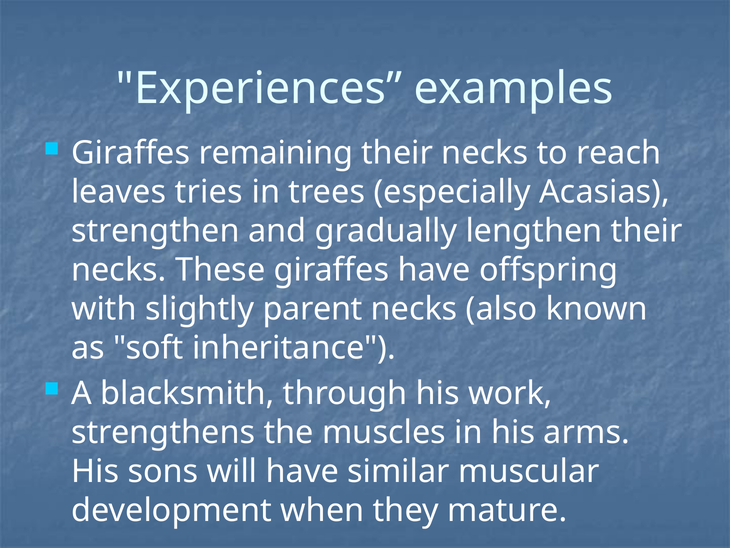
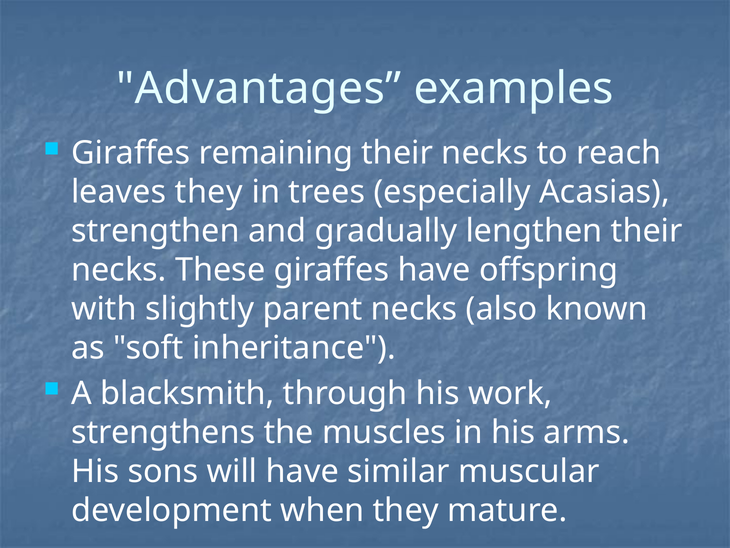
Experiences: Experiences -> Advantages (259, 88)
leaves tries: tries -> they (209, 192)
